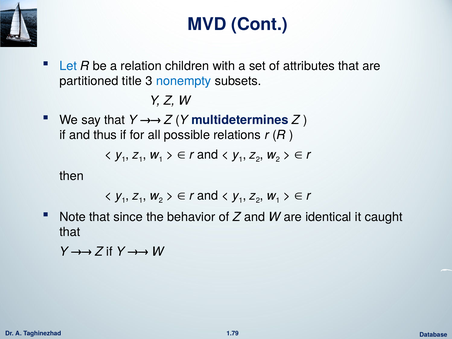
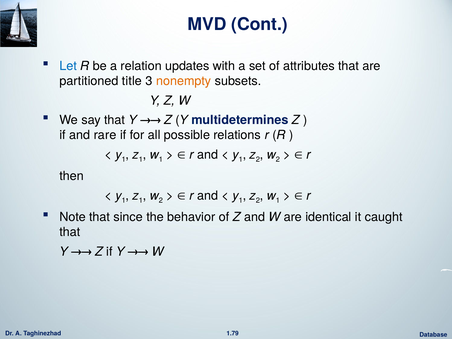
children: children -> updates (187, 66)
nonempty colour: blue -> orange (184, 81)
thus: thus -> rare (105, 135)
